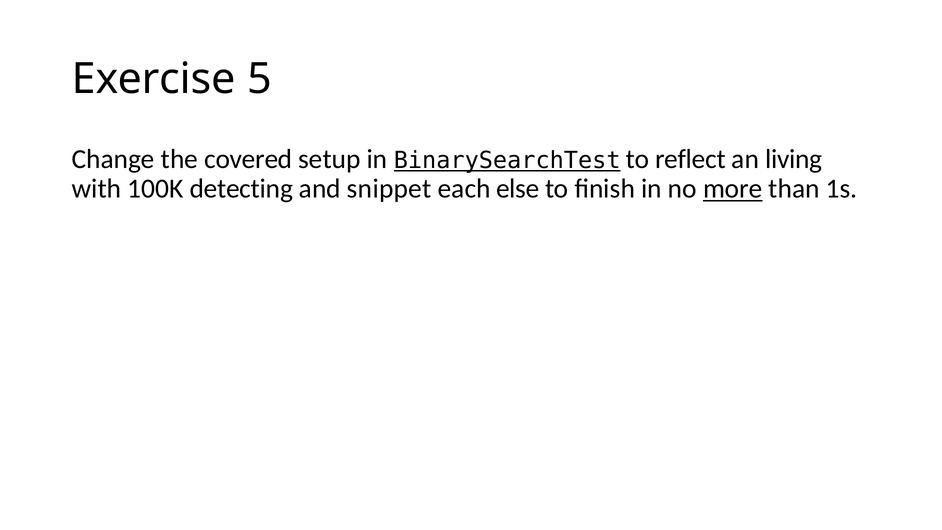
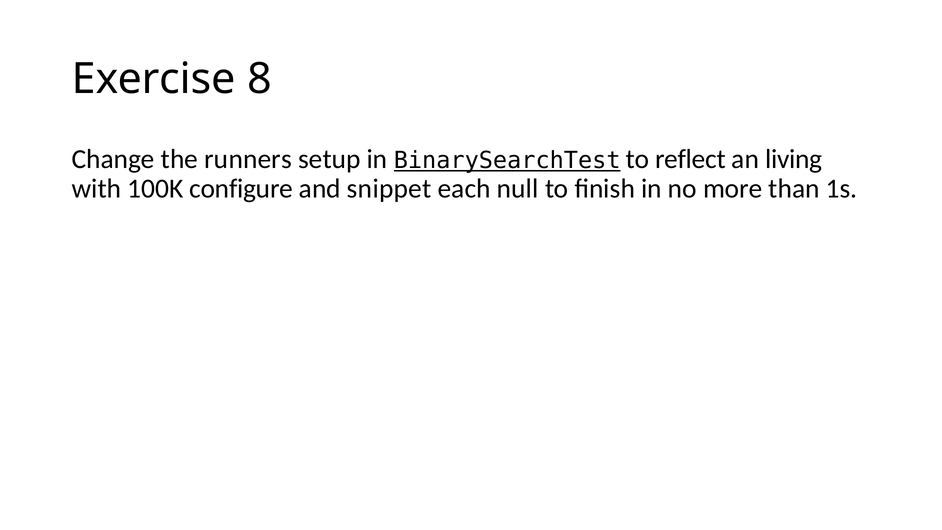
5: 5 -> 8 (259, 79)
covered: covered -> runners (248, 159)
detecting: detecting -> configure (241, 189)
else: else -> null (518, 189)
more underline: present -> none (733, 189)
